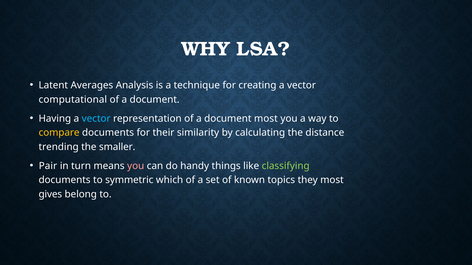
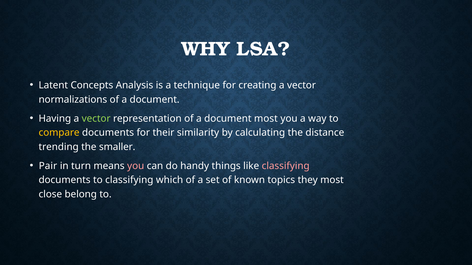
Averages: Averages -> Concepts (92, 85)
computational: computational -> normalizations (73, 100)
vector colour: light blue -> light green (96, 119)
classifying colour: light green -> pink (286, 166)
to symmetric: symmetric -> classifying (129, 180)
gives: gives -> close (50, 195)
